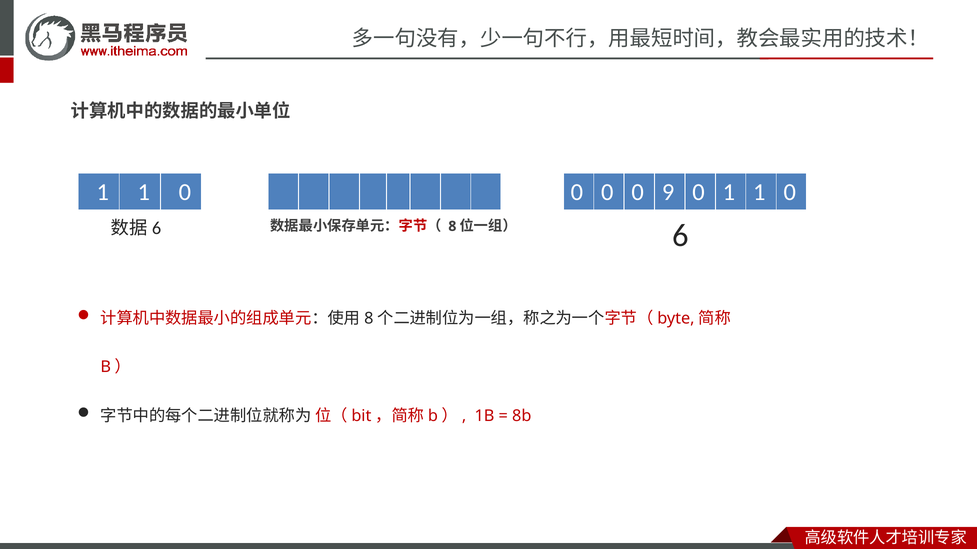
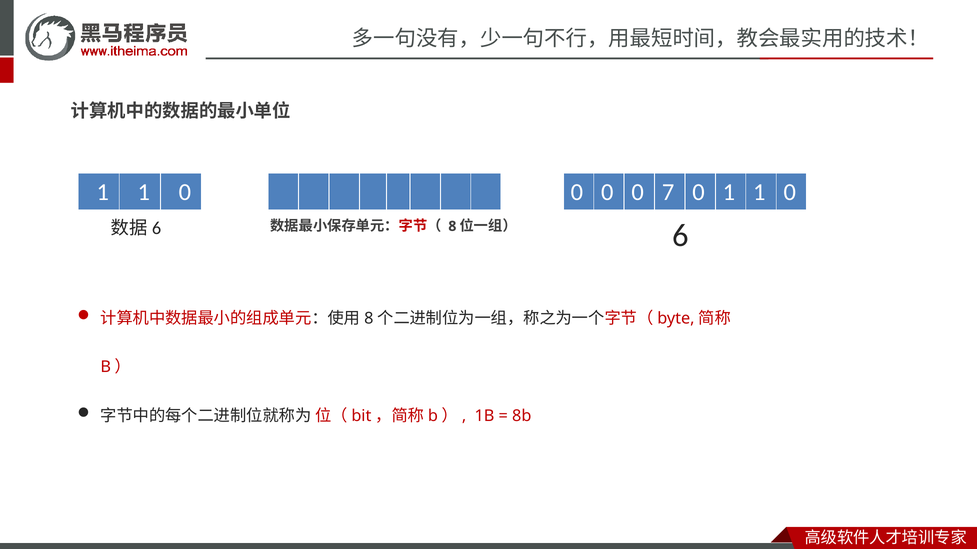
9: 9 -> 7 (668, 192)
